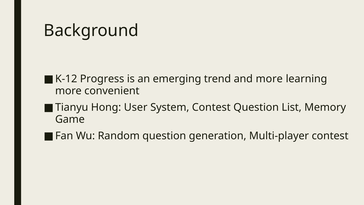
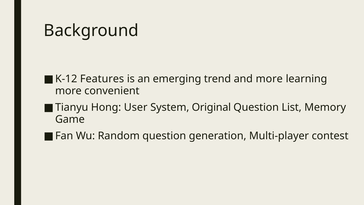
Progress: Progress -> Features (102, 79)
System Contest: Contest -> Original (211, 107)
